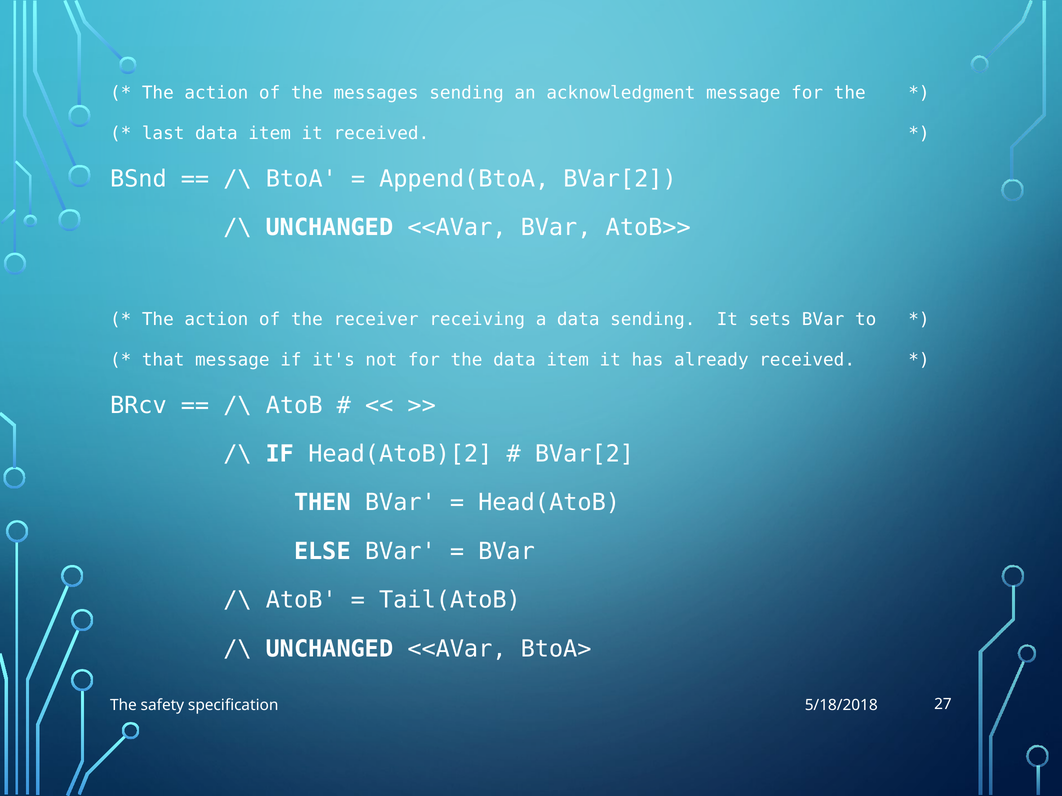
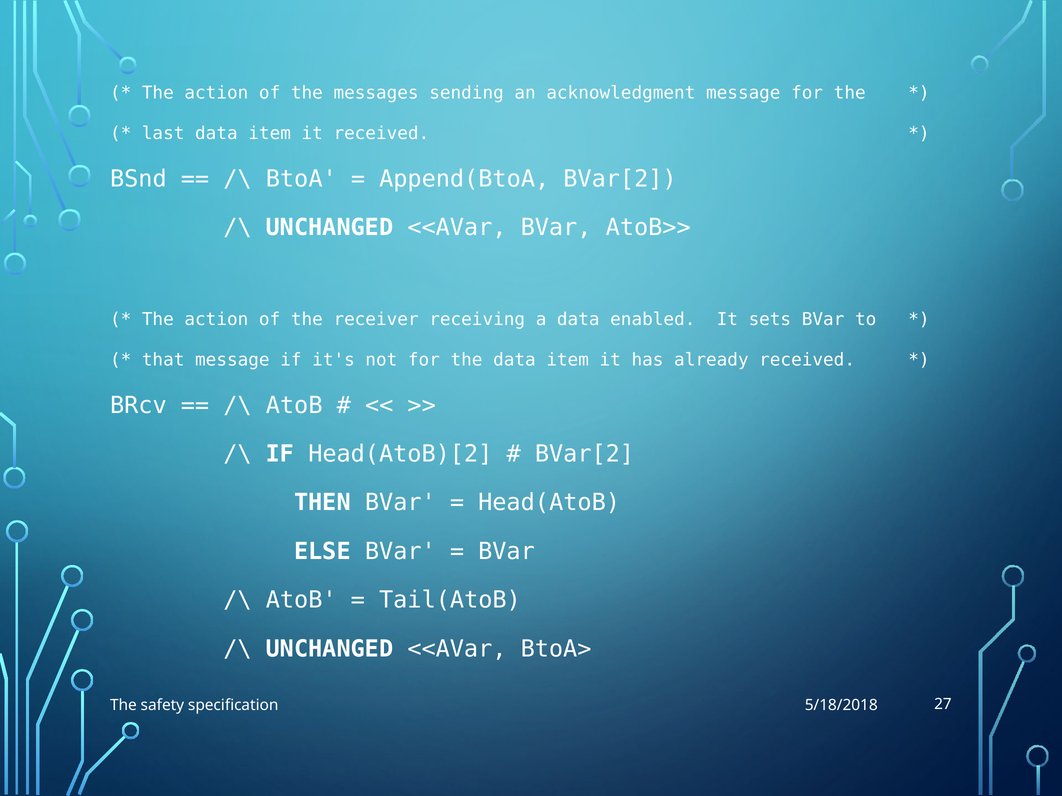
data sending: sending -> enabled (653, 320)
